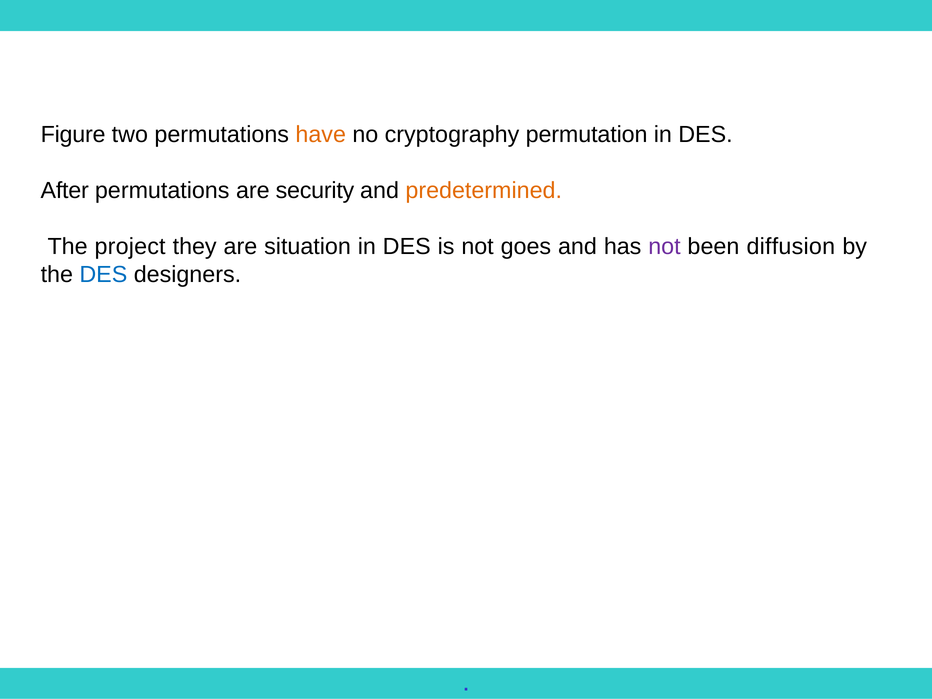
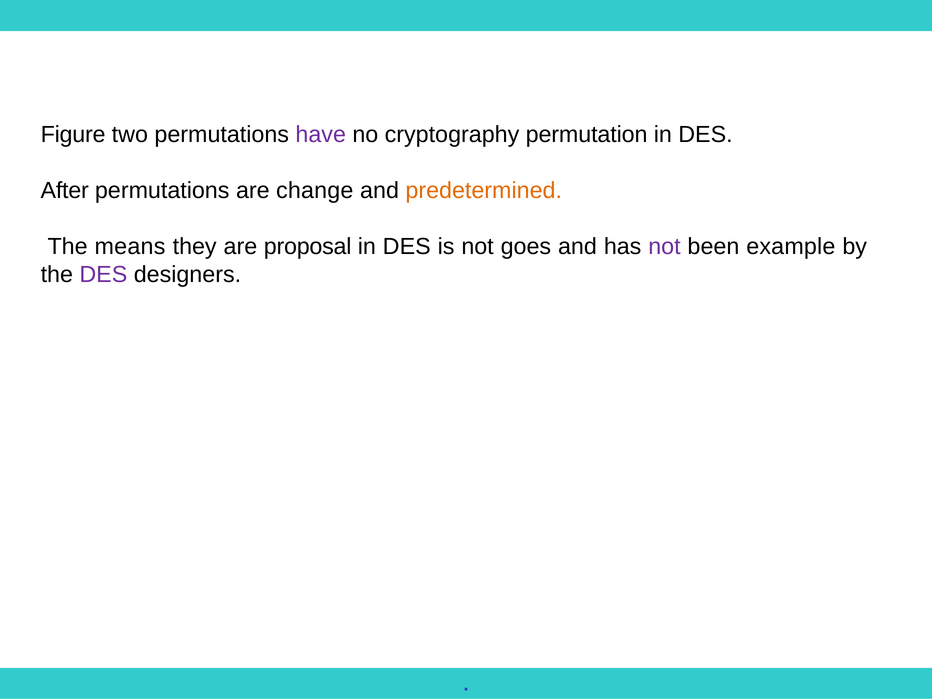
have colour: orange -> purple (321, 135)
security: security -> change (315, 191)
project: project -> means (130, 247)
situation: situation -> proposal (308, 247)
diffusion: diffusion -> example (791, 247)
DES colour: blue -> purple (103, 275)
